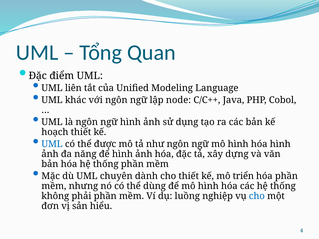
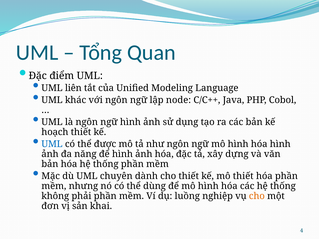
mô triển: triển -> thiết (243, 176)
cho colour: blue -> orange (257, 196)
hiểu: hiểu -> khai (101, 206)
